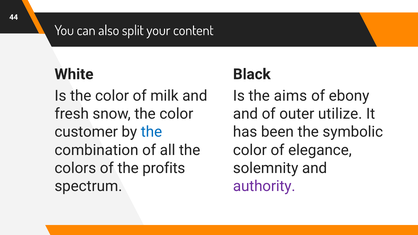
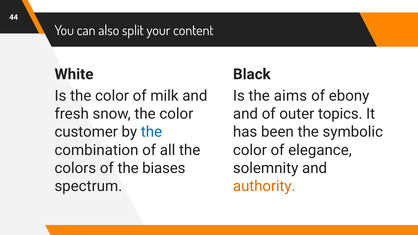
utilize: utilize -> topics (340, 114)
profits: profits -> biases (164, 168)
authority colour: purple -> orange (264, 186)
